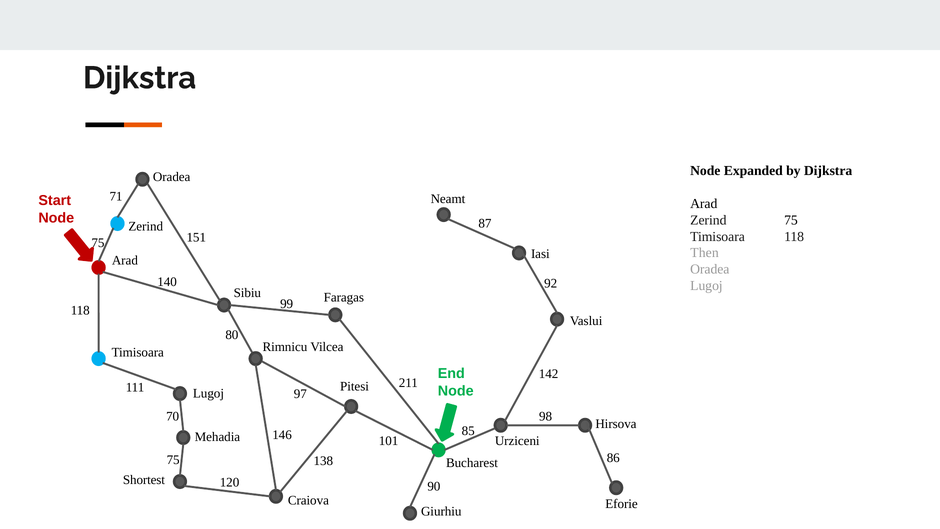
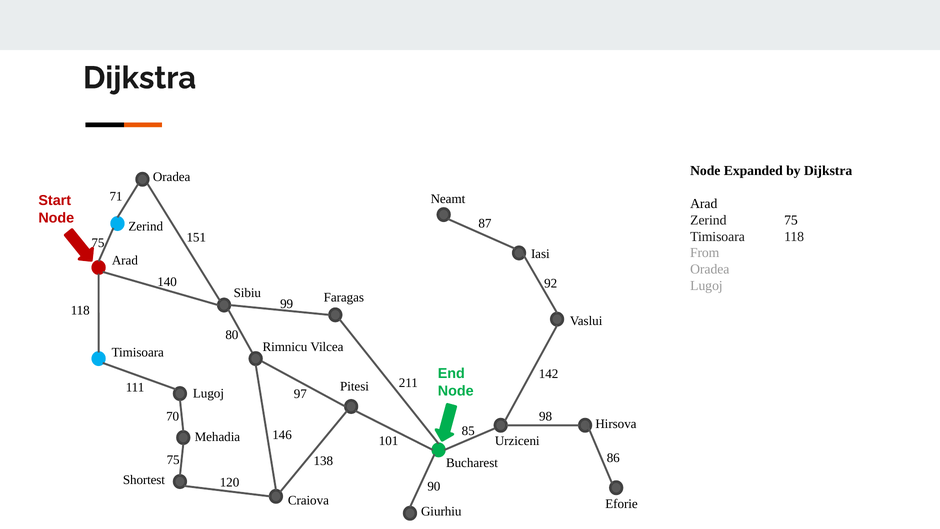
Then: Then -> From (705, 253)
